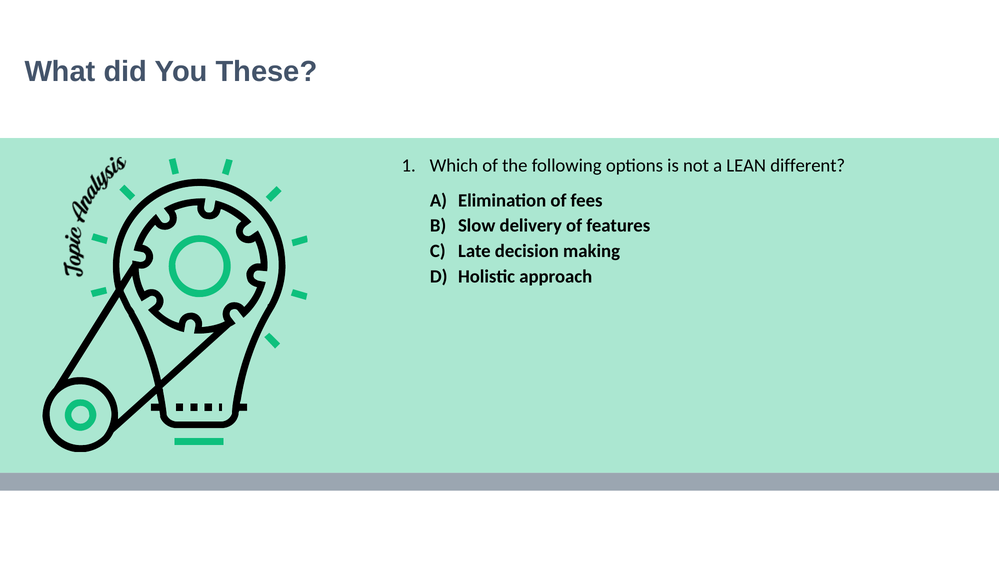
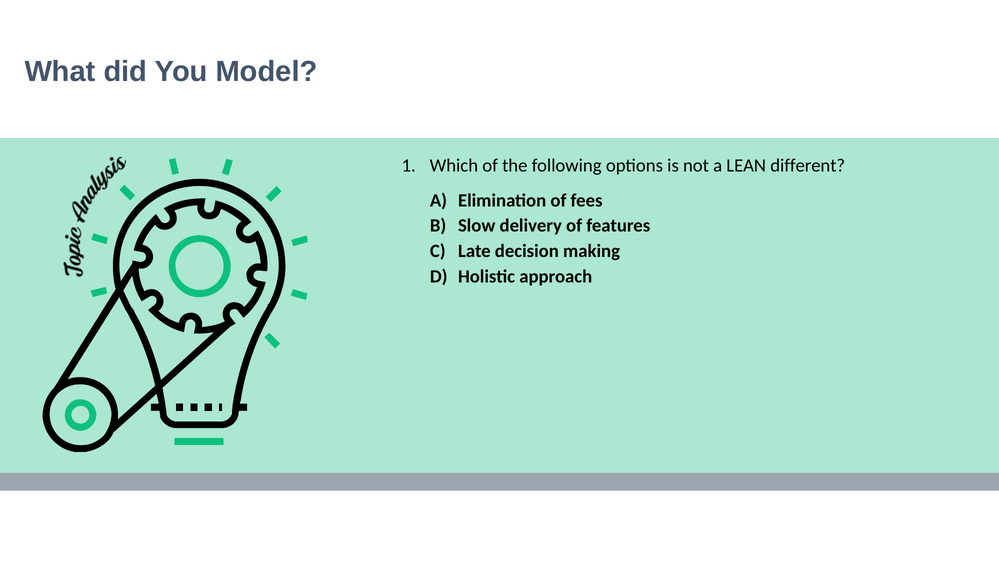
These: These -> Model (266, 72)
